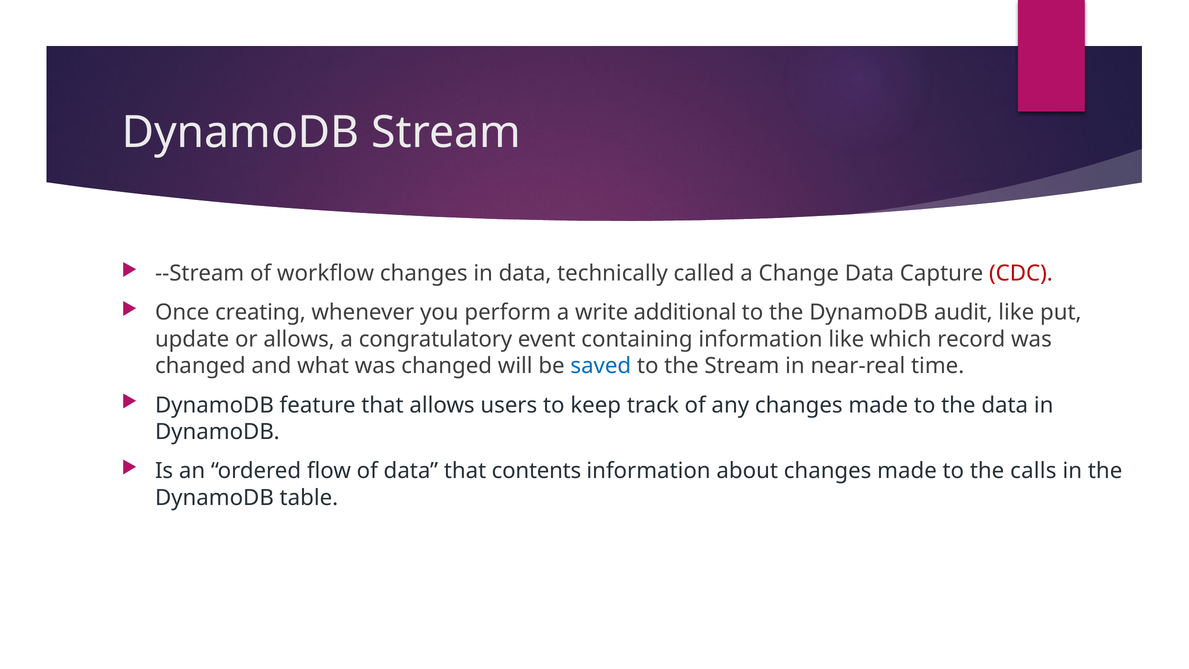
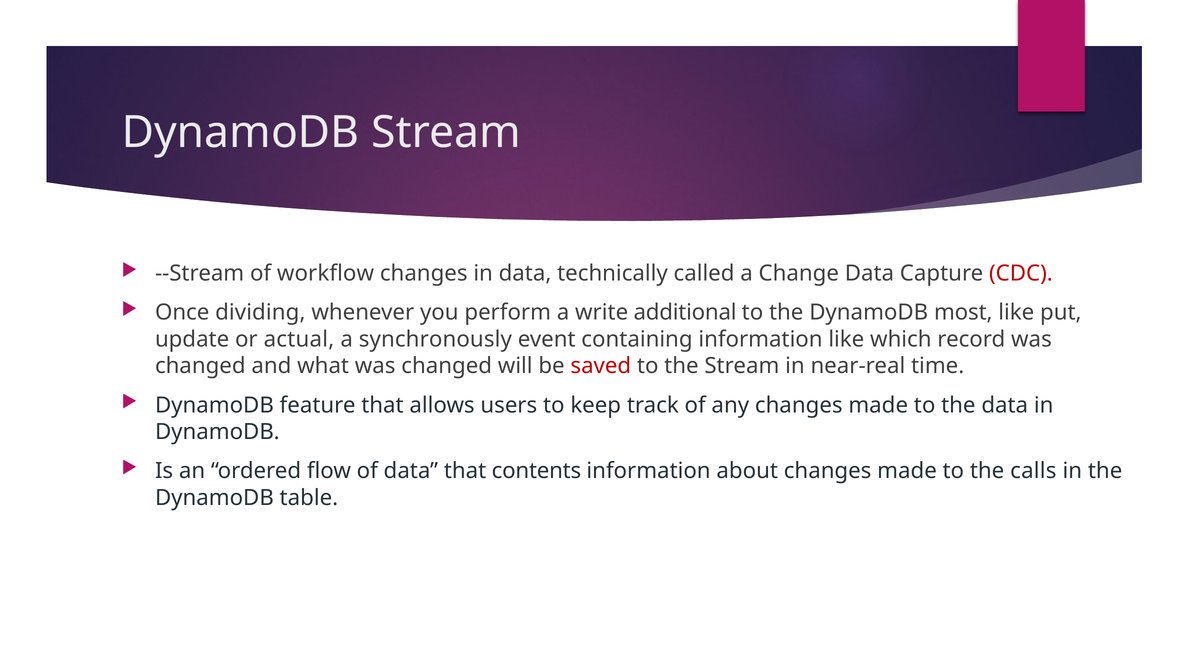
creating: creating -> dividing (260, 312)
audit: audit -> most (963, 312)
or allows: allows -> actual (299, 339)
congratulatory: congratulatory -> synchronously (435, 339)
saved colour: blue -> red (601, 366)
